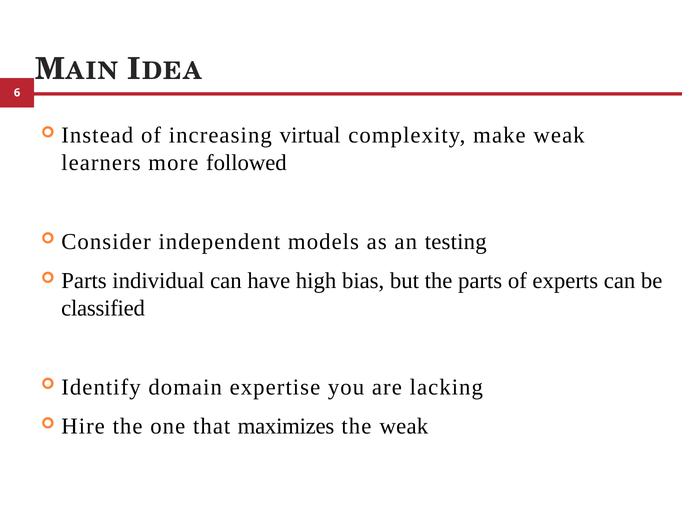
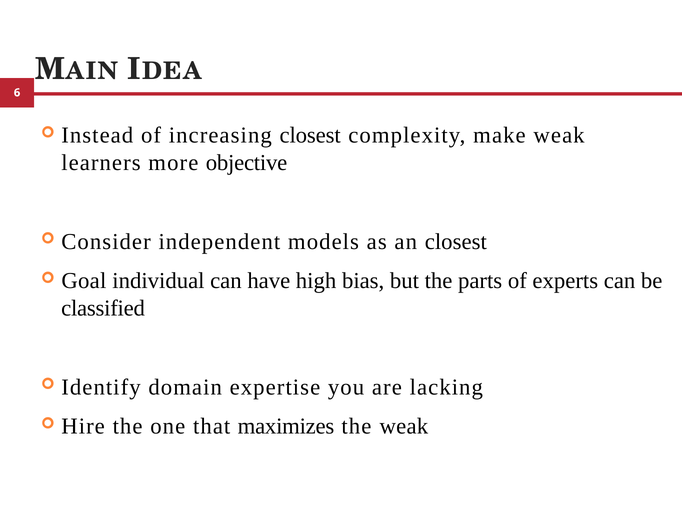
increasing virtual: virtual -> closest (310, 135)
followed: followed -> objective (247, 163)
an testing: testing -> closest (456, 241)
Parts: Parts -> Goal (84, 281)
